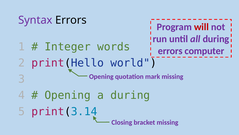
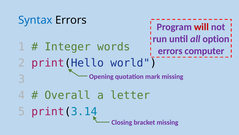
Syntax colour: purple -> blue (35, 20)
all during: during -> option (216, 39)
Opening: Opening -> Overall (68, 95)
a during: during -> letter (130, 95)
